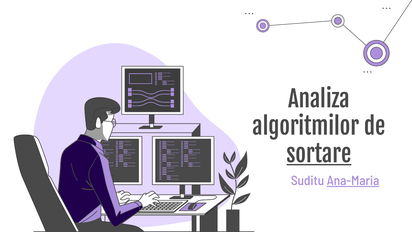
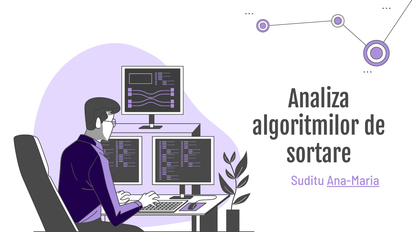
sortare underline: present -> none (319, 155)
